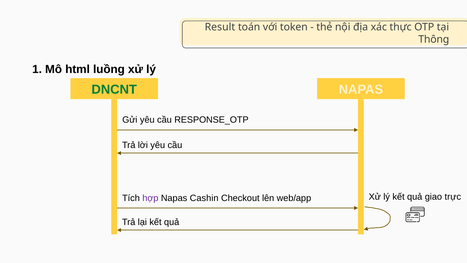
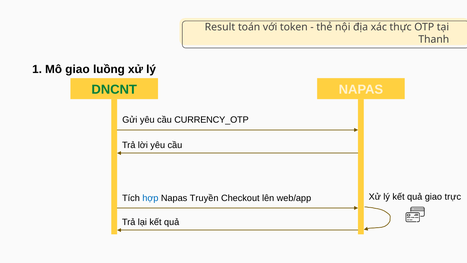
Thông: Thông -> Thanh (434, 39)
Mô html: html -> giao (77, 69)
RESPONSE_OTP: RESPONSE_OTP -> CURRENCY_OTP (212, 120)
hợp colour: purple -> blue (150, 198)
Cashin: Cashin -> Truyền (204, 198)
